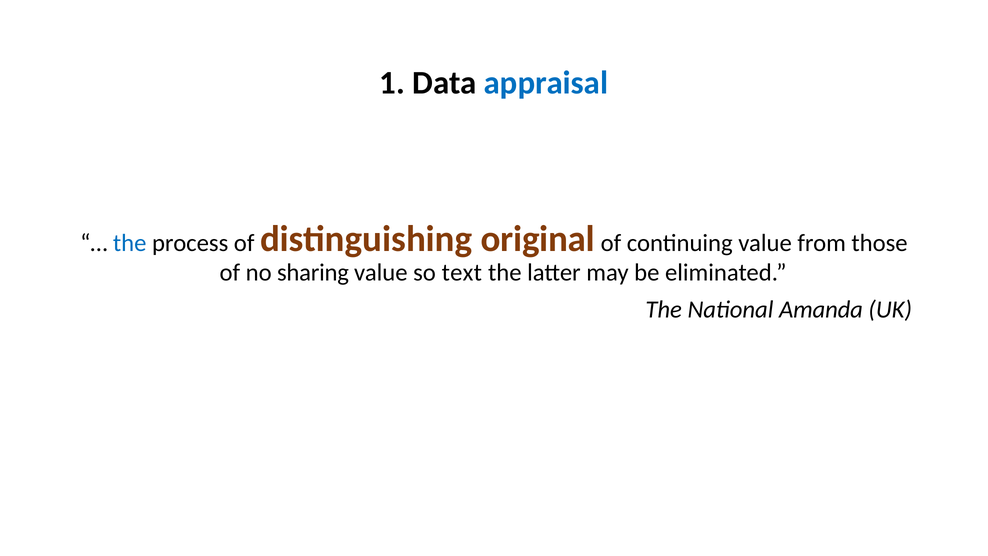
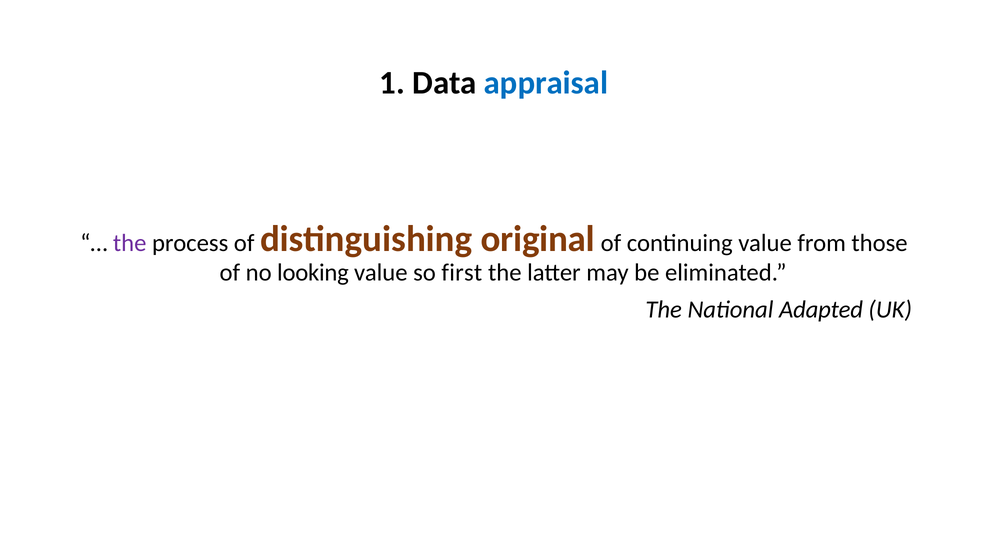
the colour: blue -> purple (130, 243)
sharing: sharing -> looking (313, 272)
text: text -> first (462, 272)
Amanda: Amanda -> Adapted (821, 309)
